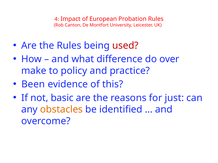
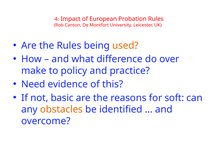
used colour: red -> orange (125, 46)
Been: Been -> Need (33, 85)
just: just -> soft (174, 98)
